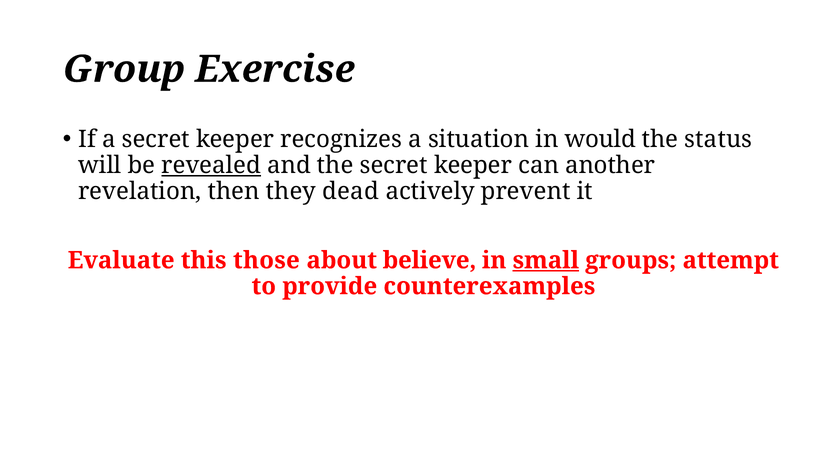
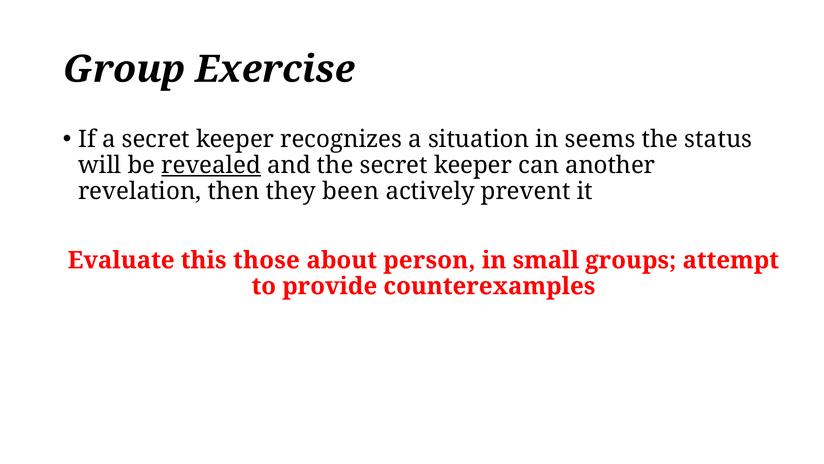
would: would -> seems (600, 139)
dead: dead -> been (351, 191)
believe: believe -> person (429, 260)
small underline: present -> none (546, 260)
